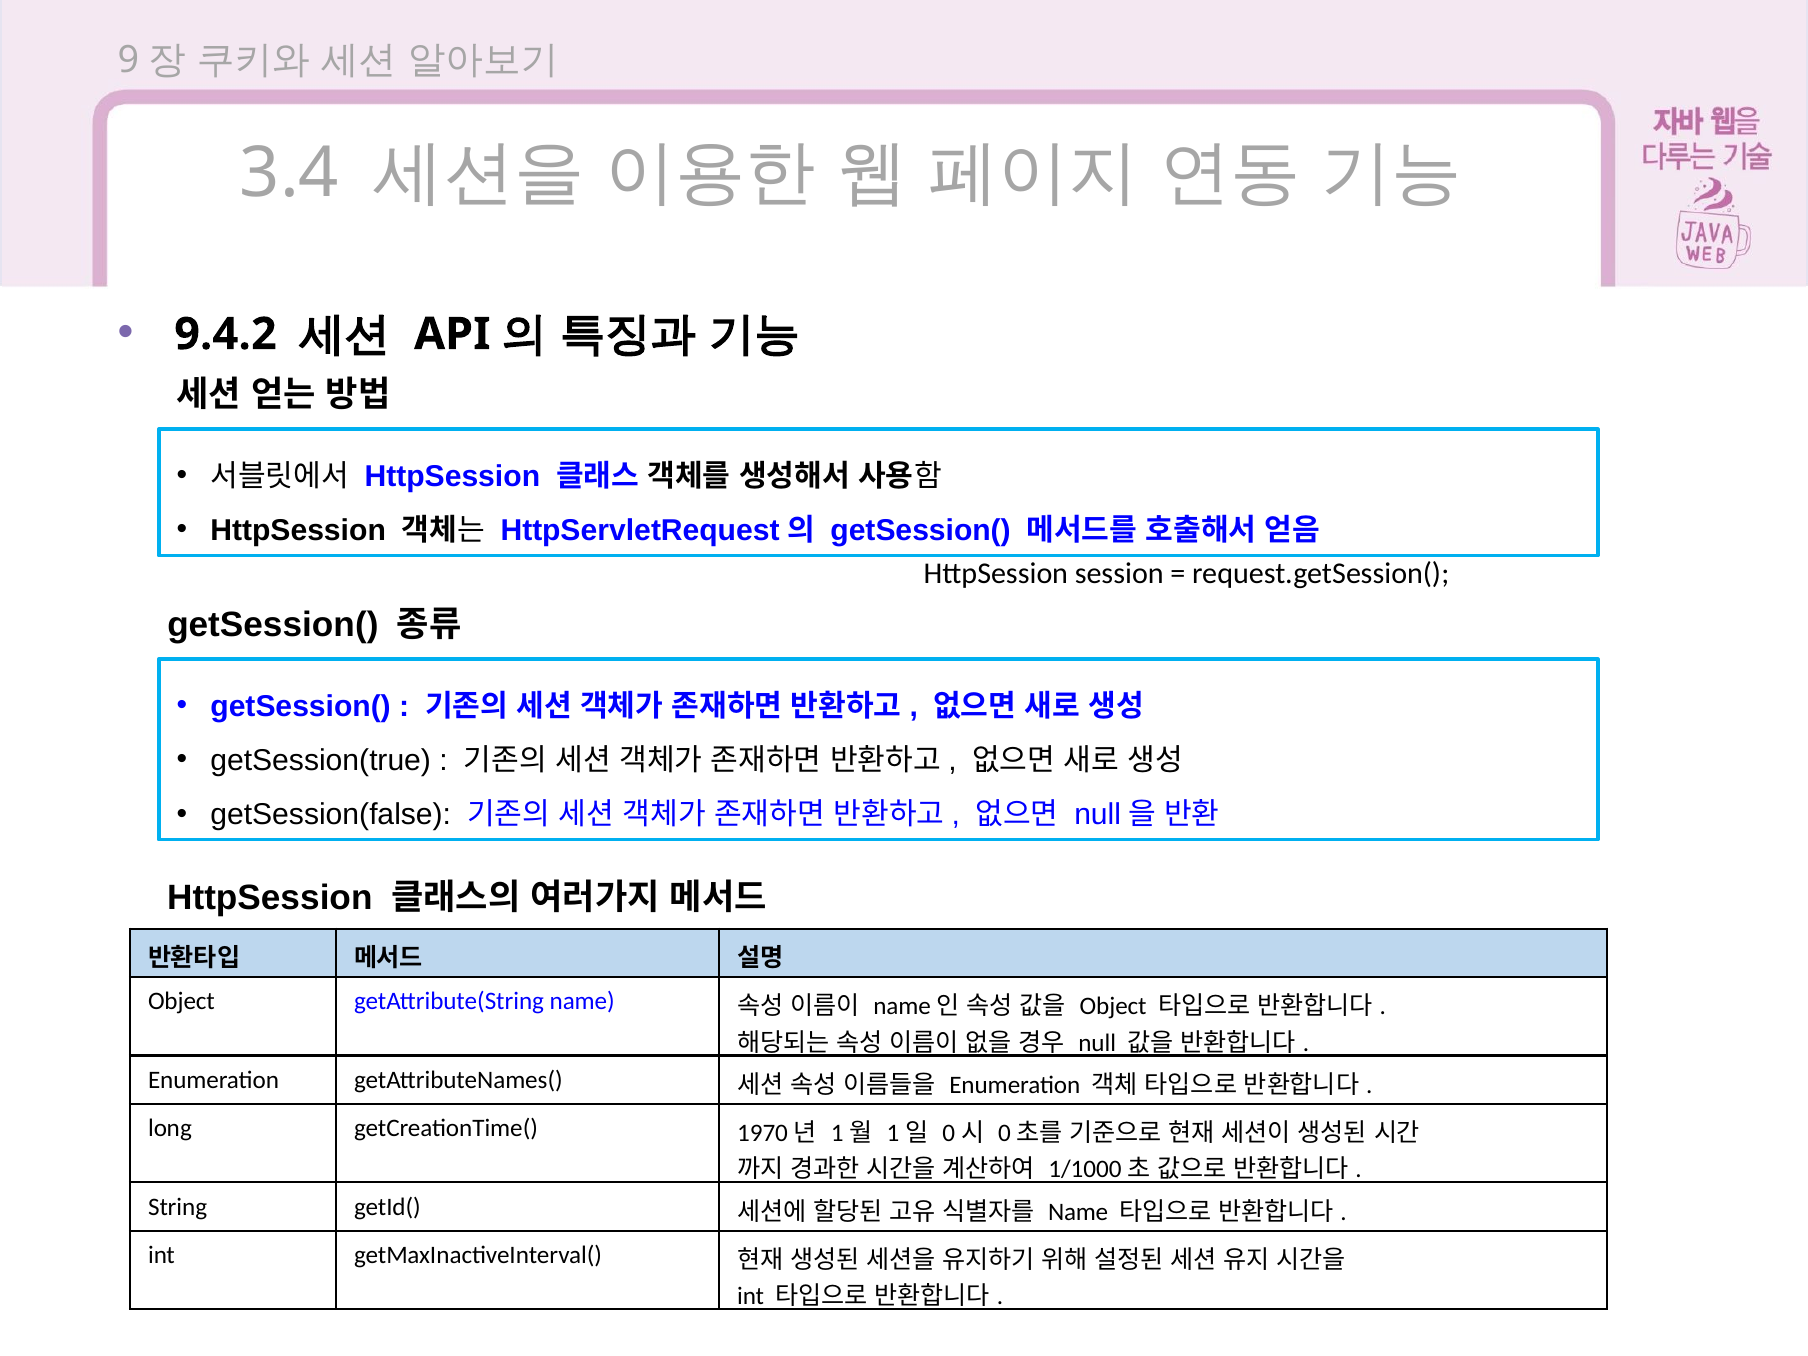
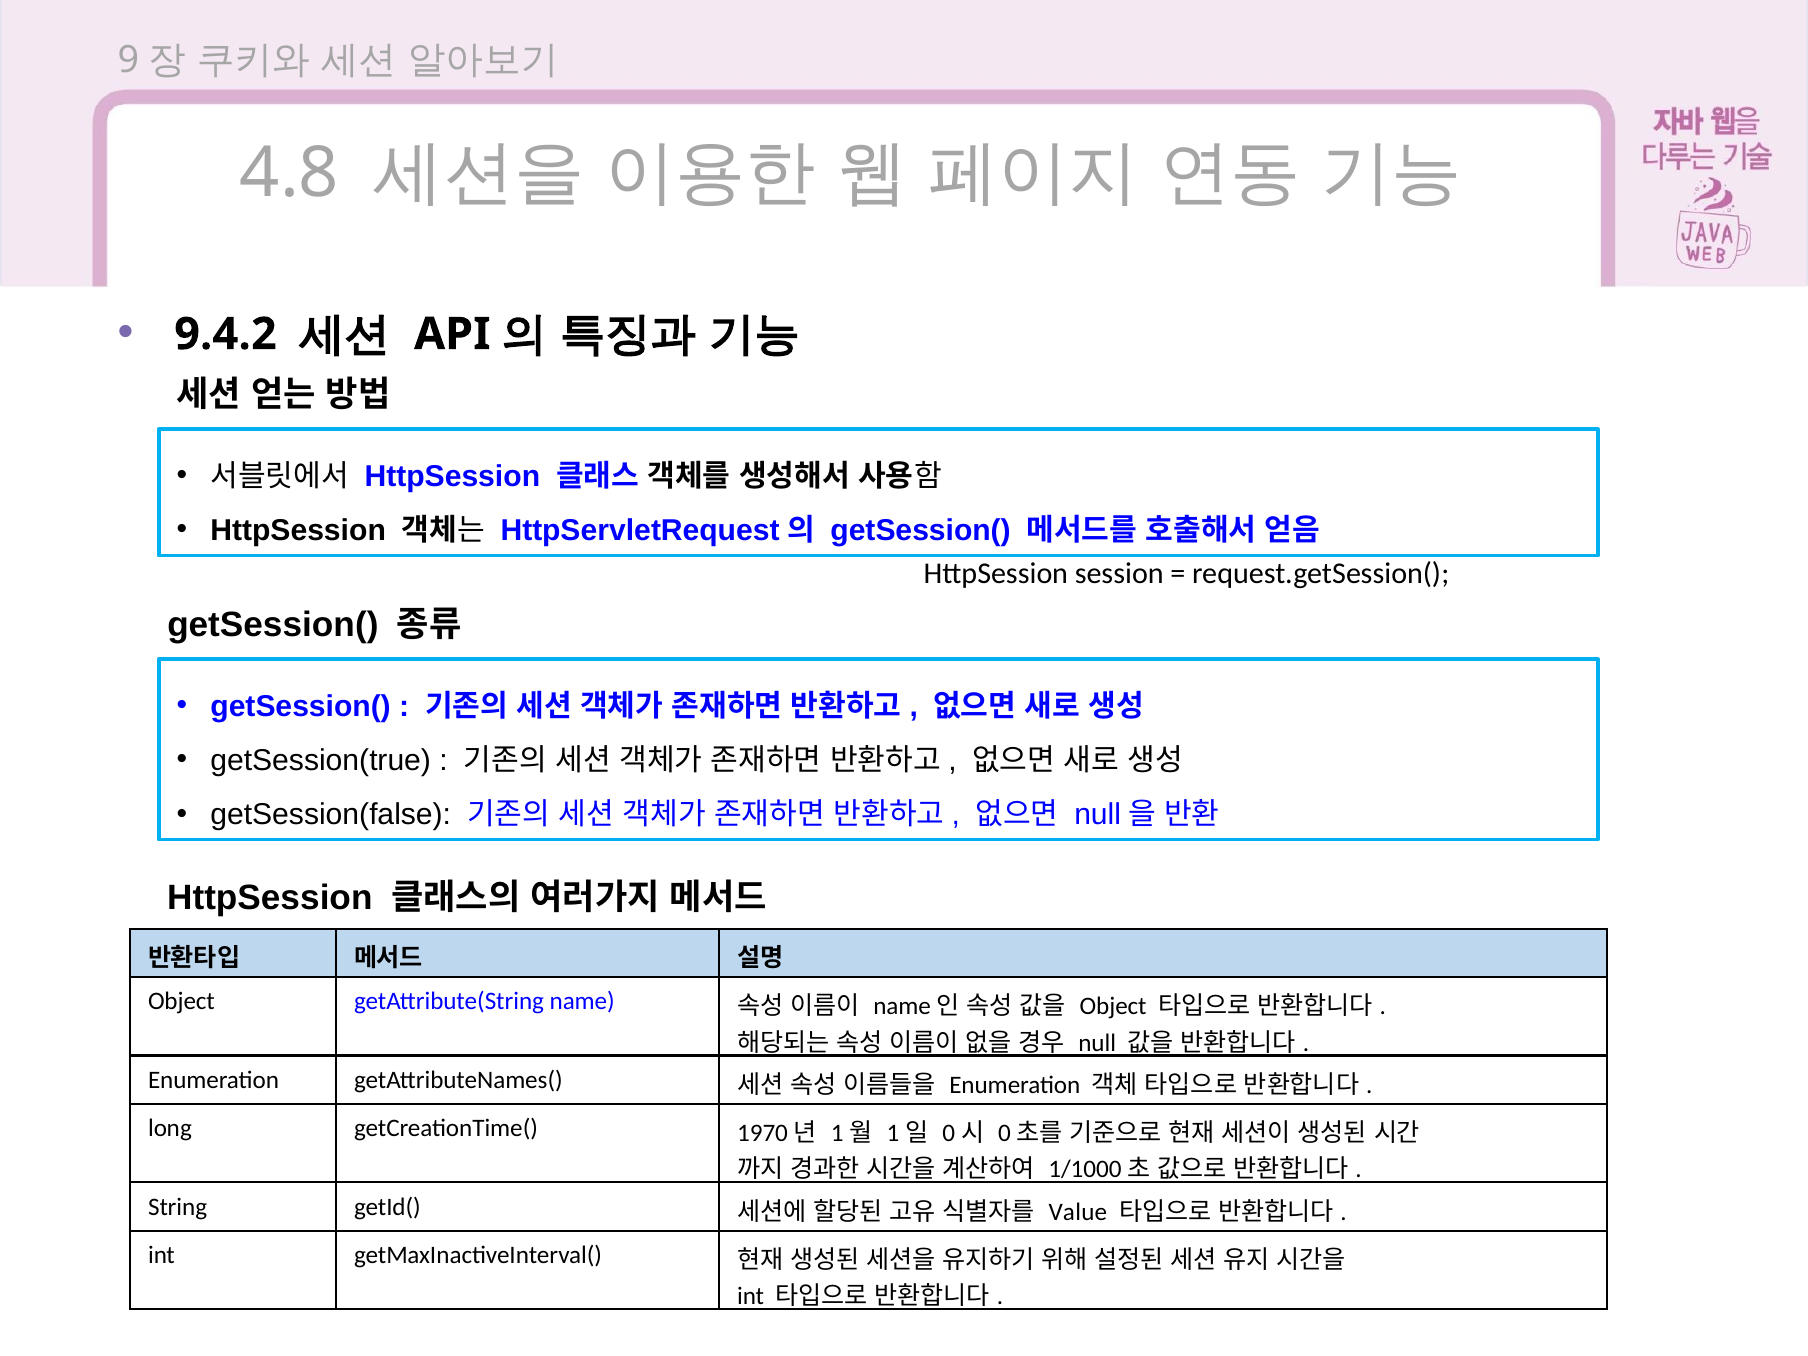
3.4: 3.4 -> 4.8 (289, 174)
Name: Name -> Value (1078, 1212)
